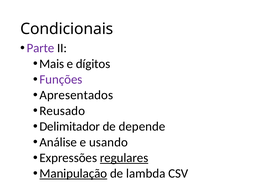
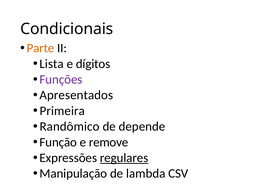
Parte colour: purple -> orange (40, 48)
Mais: Mais -> Lista (52, 64)
Reusado: Reusado -> Primeira (62, 111)
Delimitador: Delimitador -> Randômico (70, 126)
Análise: Análise -> Função (58, 142)
usando: usando -> remove (109, 142)
Manipulação underline: present -> none (73, 173)
